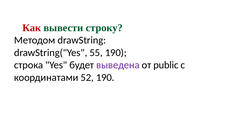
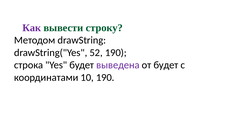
Как colour: red -> purple (32, 28)
55: 55 -> 52 (96, 53)
от public: public -> будет (166, 65)
52: 52 -> 10 (87, 78)
